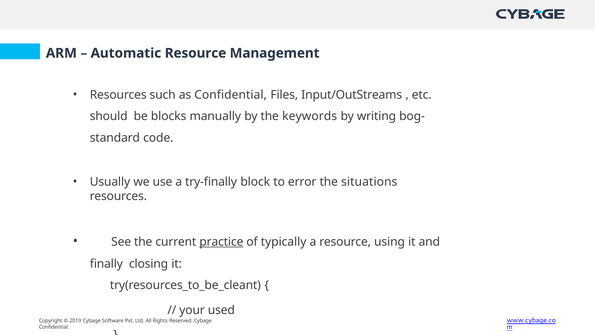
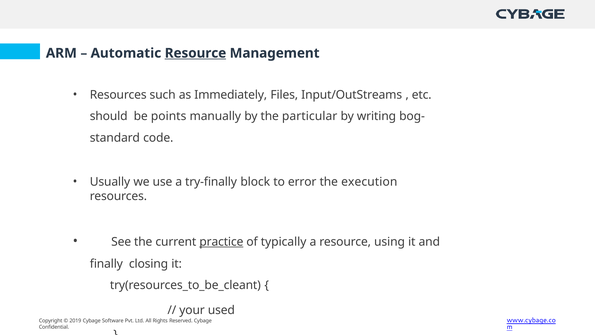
Resource underline: none -> present (195, 53)
as Confidential: Confidential -> Immediately (231, 95)
blocks: blocks -> points (169, 116)
keywords: keywords -> particular (310, 116)
situations: situations -> execution (369, 182)
